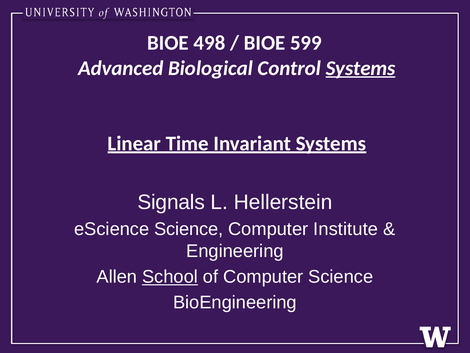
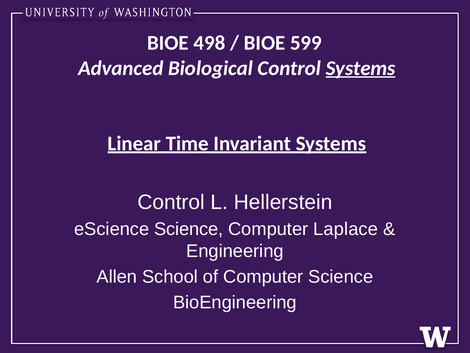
Signals: Signals -> Control (171, 202)
Institute: Institute -> Laplace (346, 229)
School underline: present -> none (170, 277)
